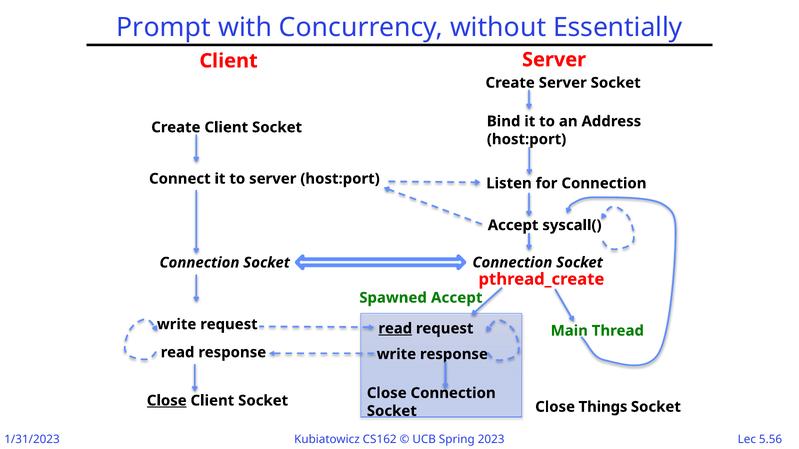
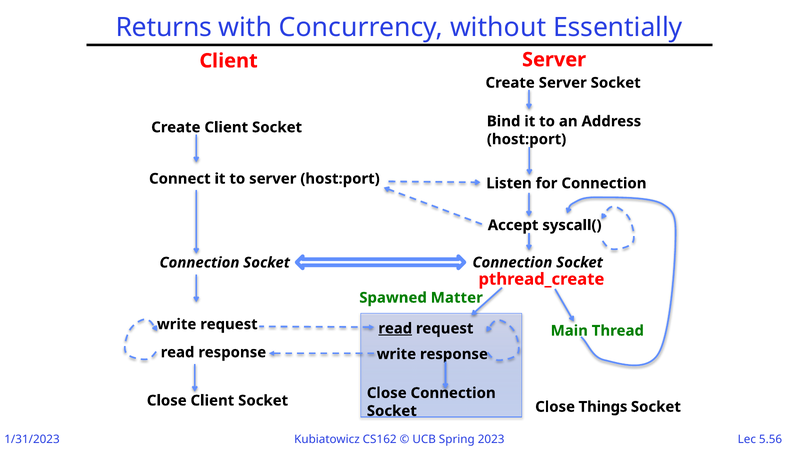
Prompt: Prompt -> Returns (164, 27)
Spawned Accept: Accept -> Matter (457, 298)
Close underline: present -> none (167, 401)
